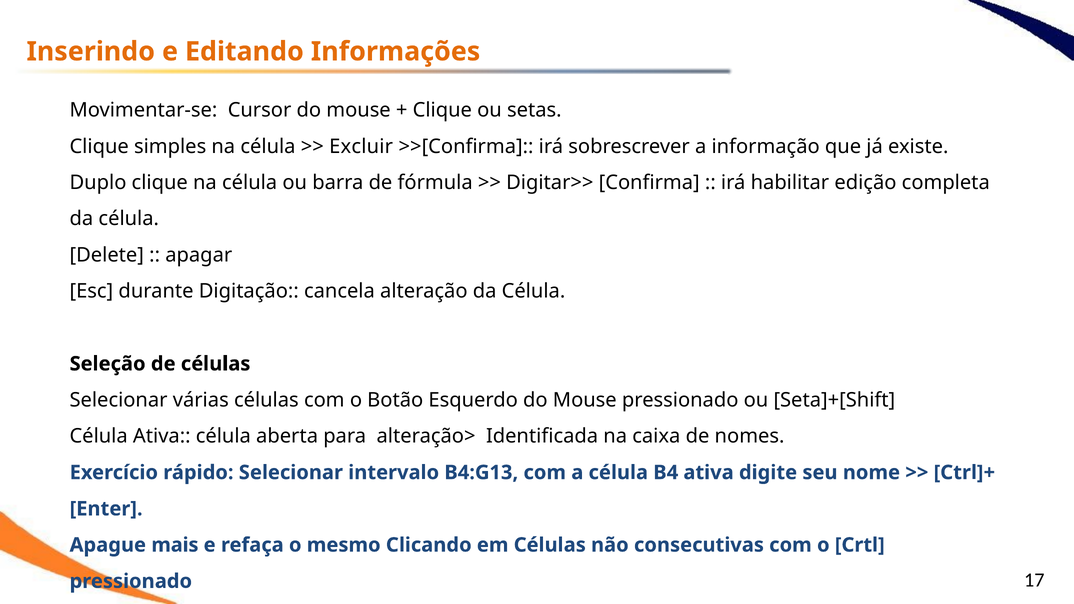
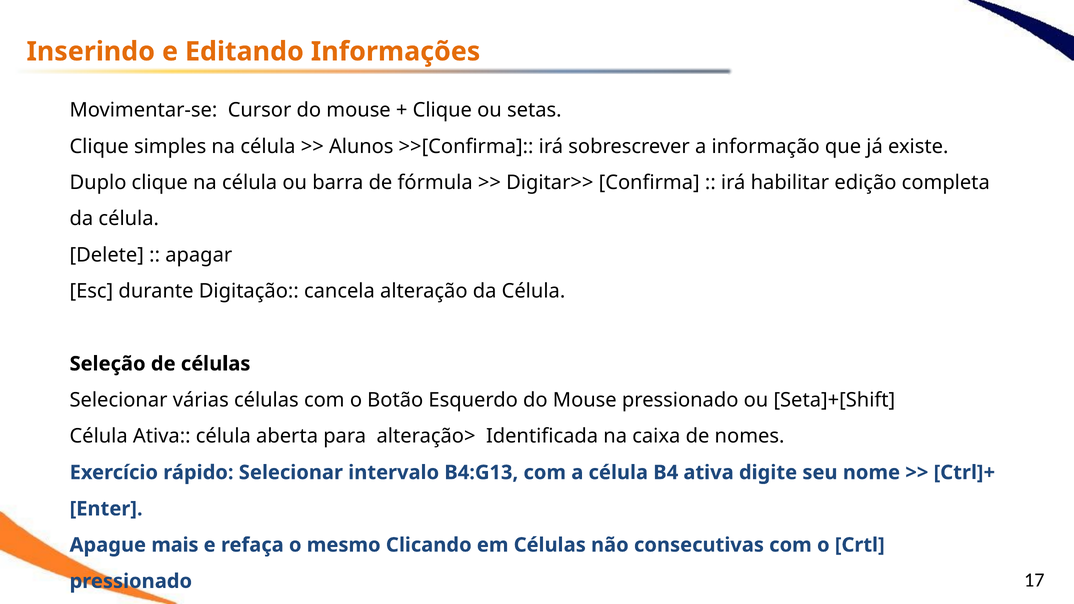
Excluir: Excluir -> Alunos (361, 146)
